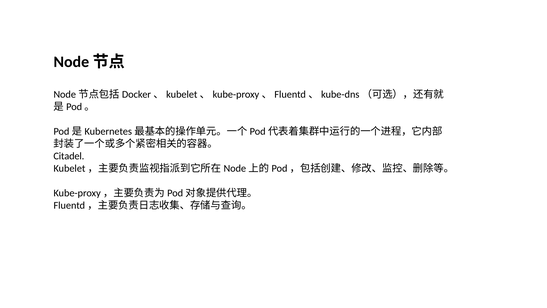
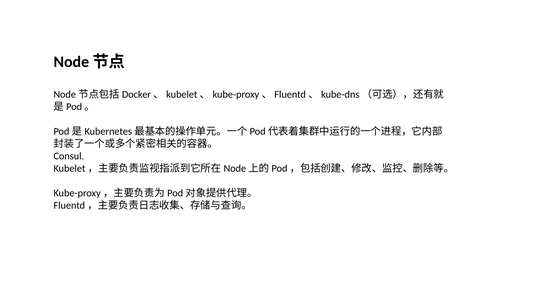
Citadel: Citadel -> Consul (69, 156)
